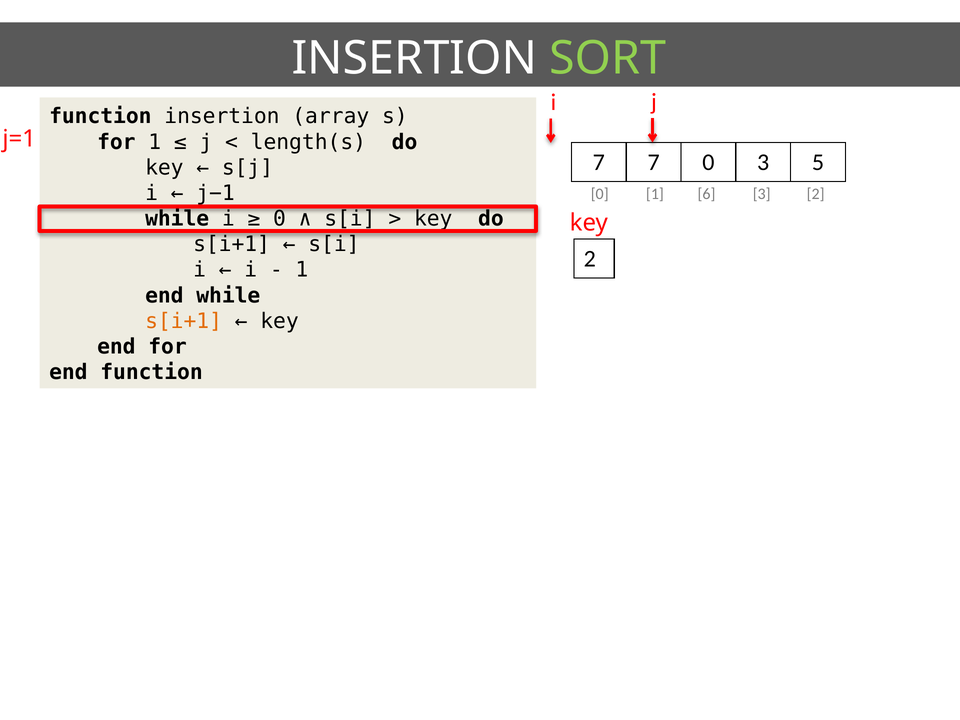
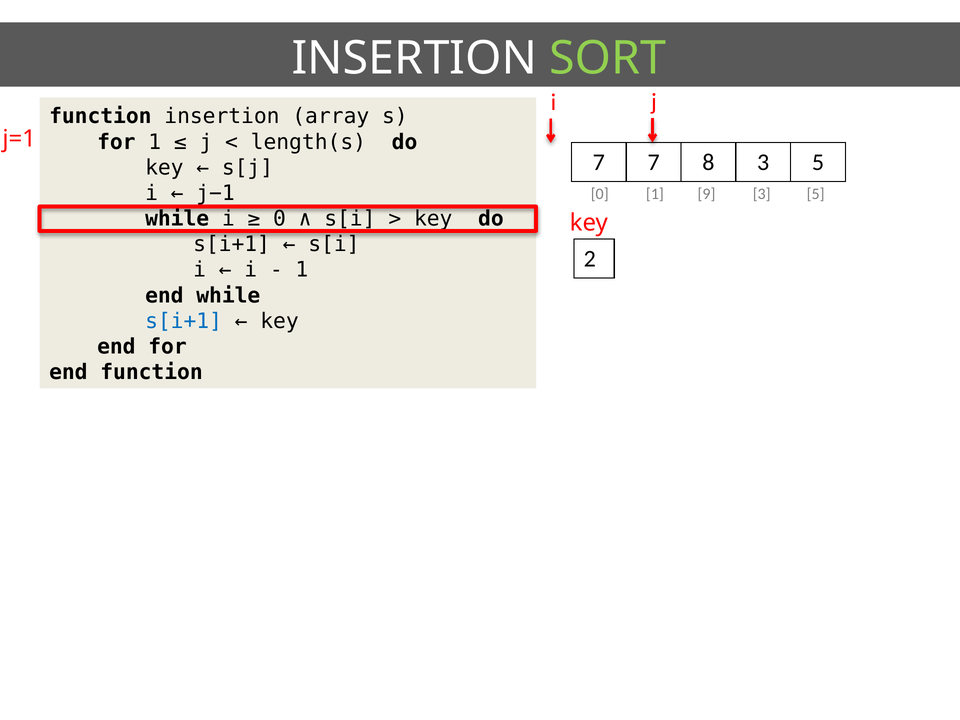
7 0: 0 -> 8 (708, 162)
6: 6 -> 9 (707, 194)
2: 2 -> 5 (816, 194)
s[i+1 colour: orange -> blue (184, 321)
